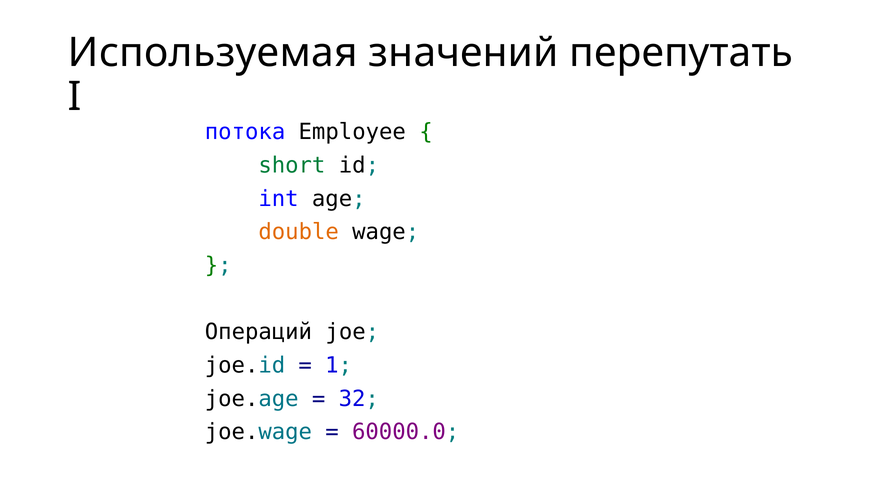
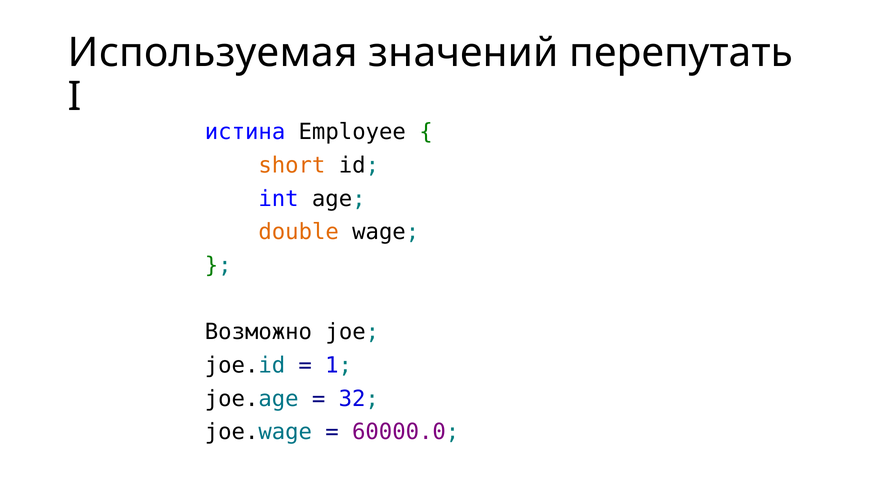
потока: потока -> истина (245, 132)
short colour: green -> orange (292, 166)
Операций: Операций -> Возможно (258, 332)
